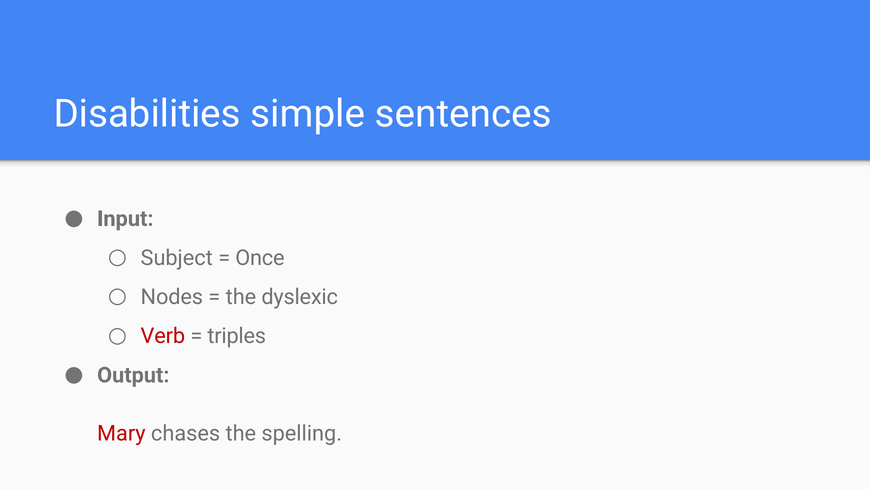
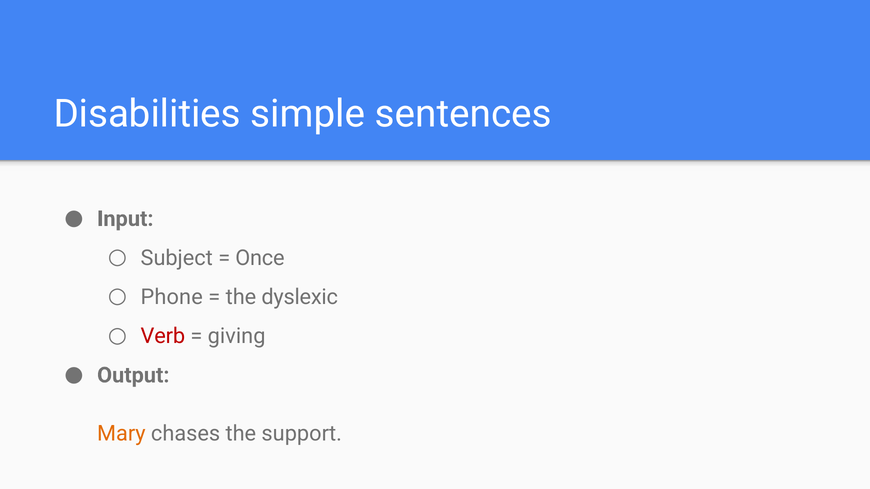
Nodes: Nodes -> Phone (172, 297)
triples: triples -> giving (237, 336)
Mary colour: red -> orange (121, 434)
spelling: spelling -> support (302, 434)
